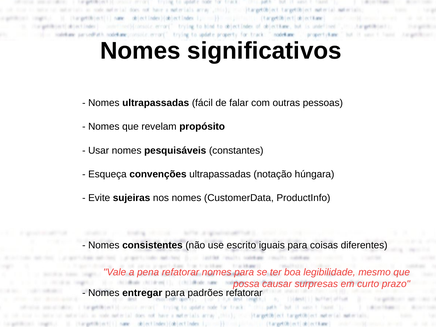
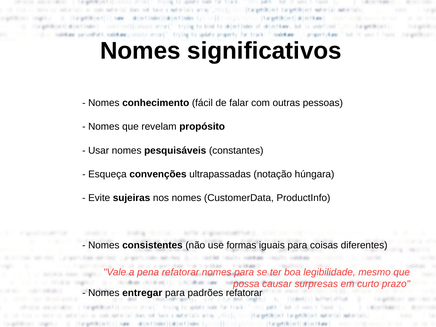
Nomes ultrapassadas: ultrapassadas -> conhecimento (156, 103)
escrito: escrito -> formas (241, 245)
